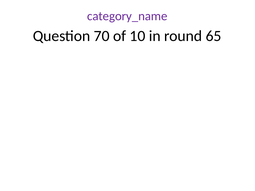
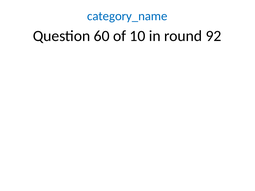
category_name colour: purple -> blue (127, 16)
70: 70 -> 60 (102, 36)
65: 65 -> 92 (213, 36)
